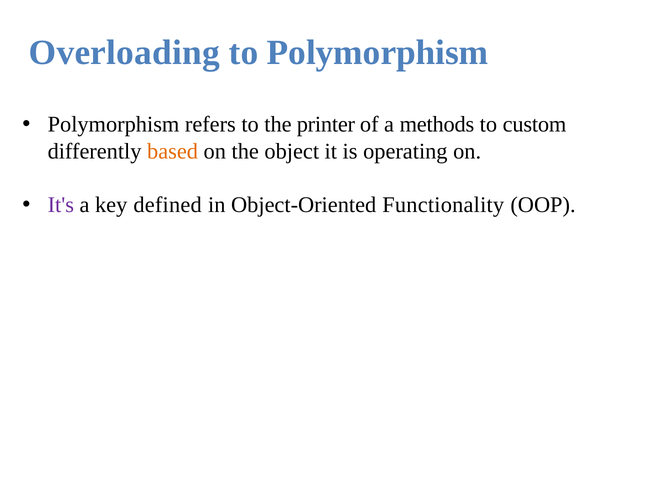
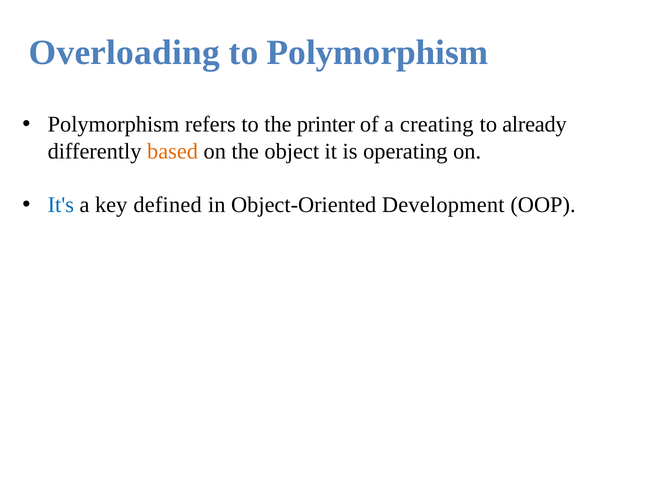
methods: methods -> creating (437, 125)
custom: custom -> already (535, 125)
It's colour: purple -> blue (61, 205)
Functionality: Functionality -> Development (443, 205)
